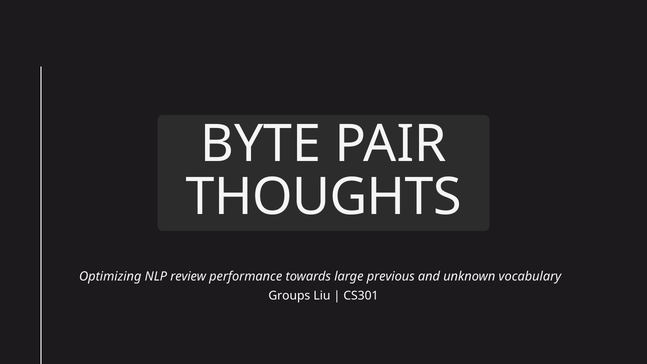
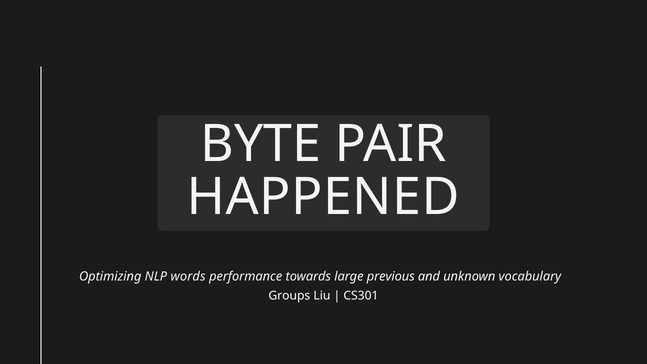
THOUGHTS: THOUGHTS -> HAPPENED (323, 197)
review: review -> words (188, 277)
